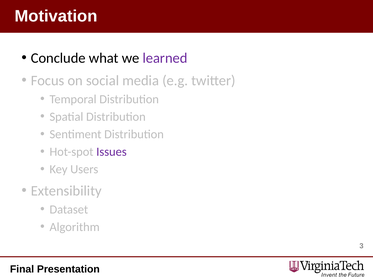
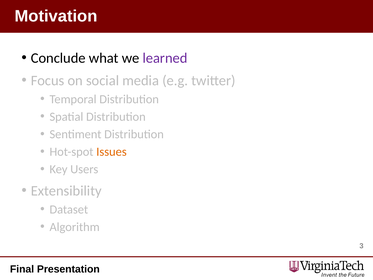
Issues colour: purple -> orange (111, 152)
